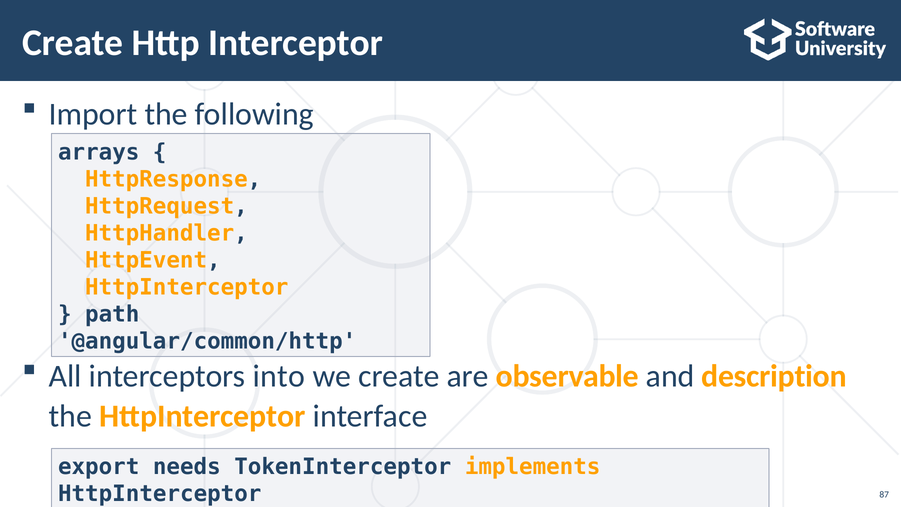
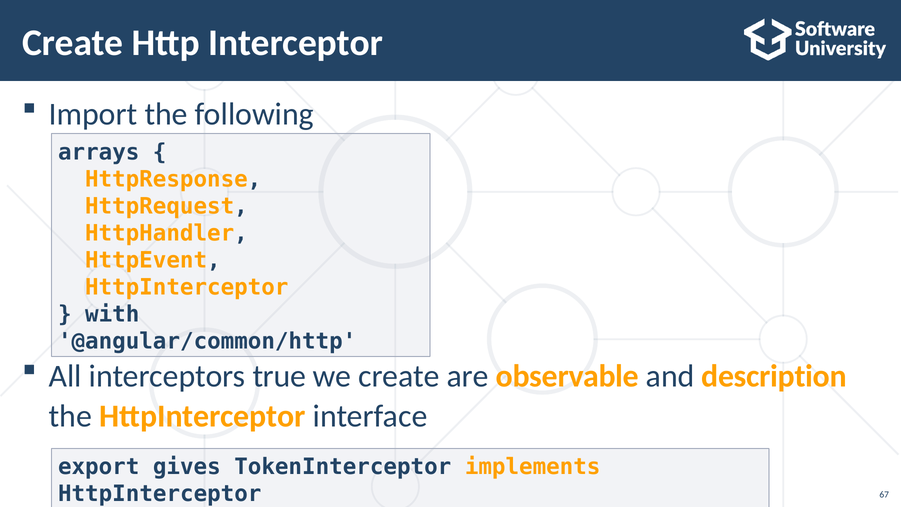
path: path -> with (112, 314)
into: into -> true (279, 376)
needs: needs -> gives (187, 467)
87: 87 -> 67 (884, 494)
